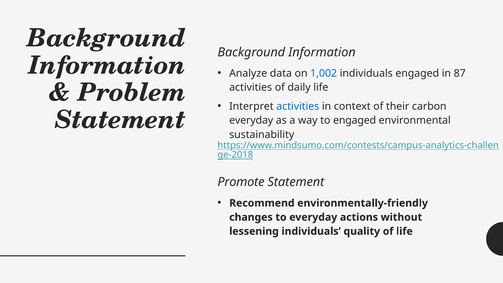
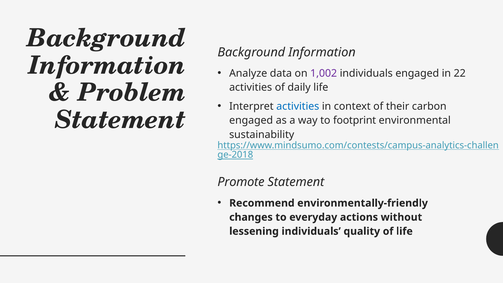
1,002 colour: blue -> purple (324, 73)
87: 87 -> 22 (460, 73)
everyday: everyday -> engaged (251, 120)
to engaged: engaged -> footprint (355, 120)
